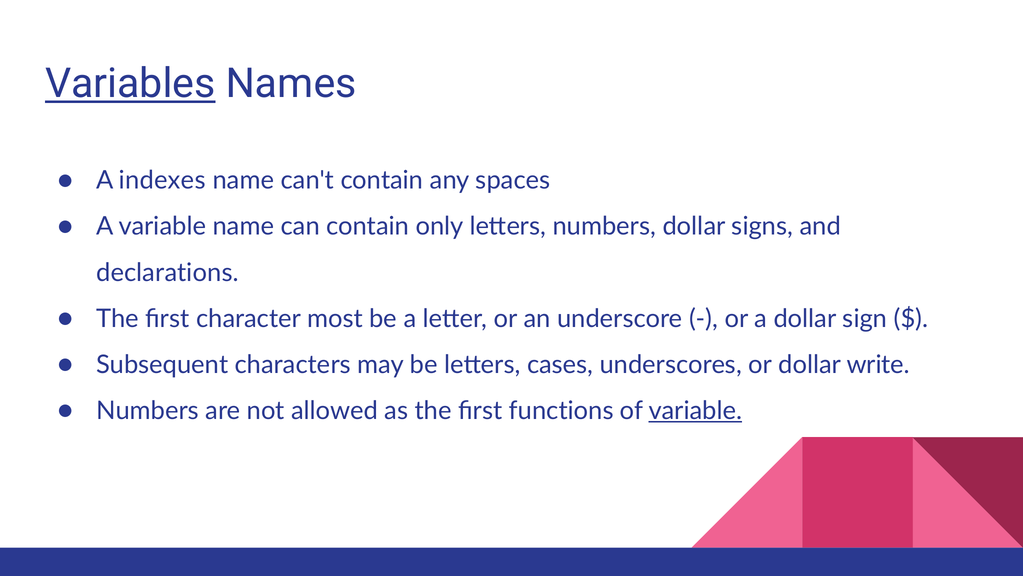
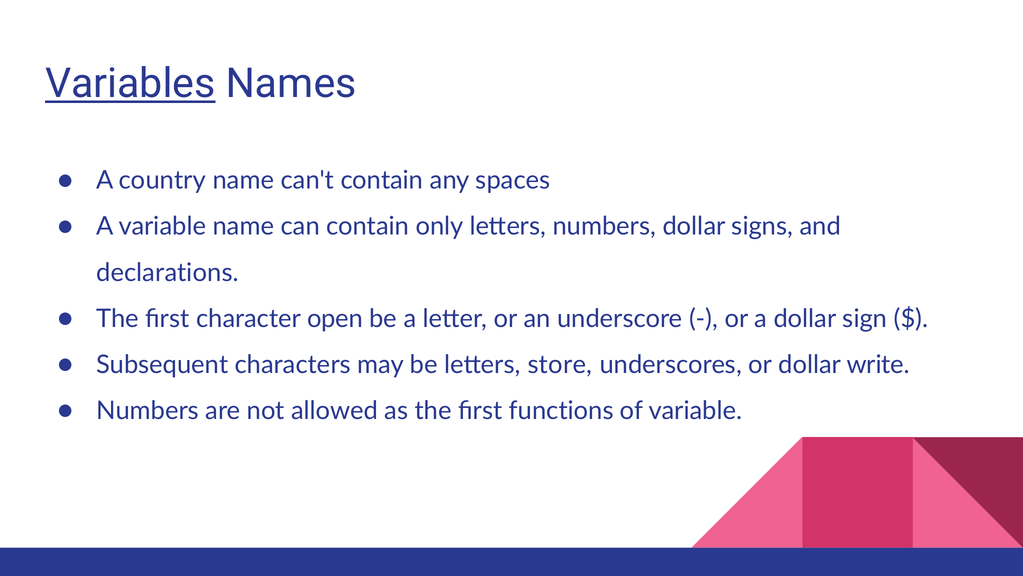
indexes: indexes -> country (162, 180)
most: most -> open (335, 318)
cases: cases -> store (560, 364)
variable underline: present -> none (695, 410)
